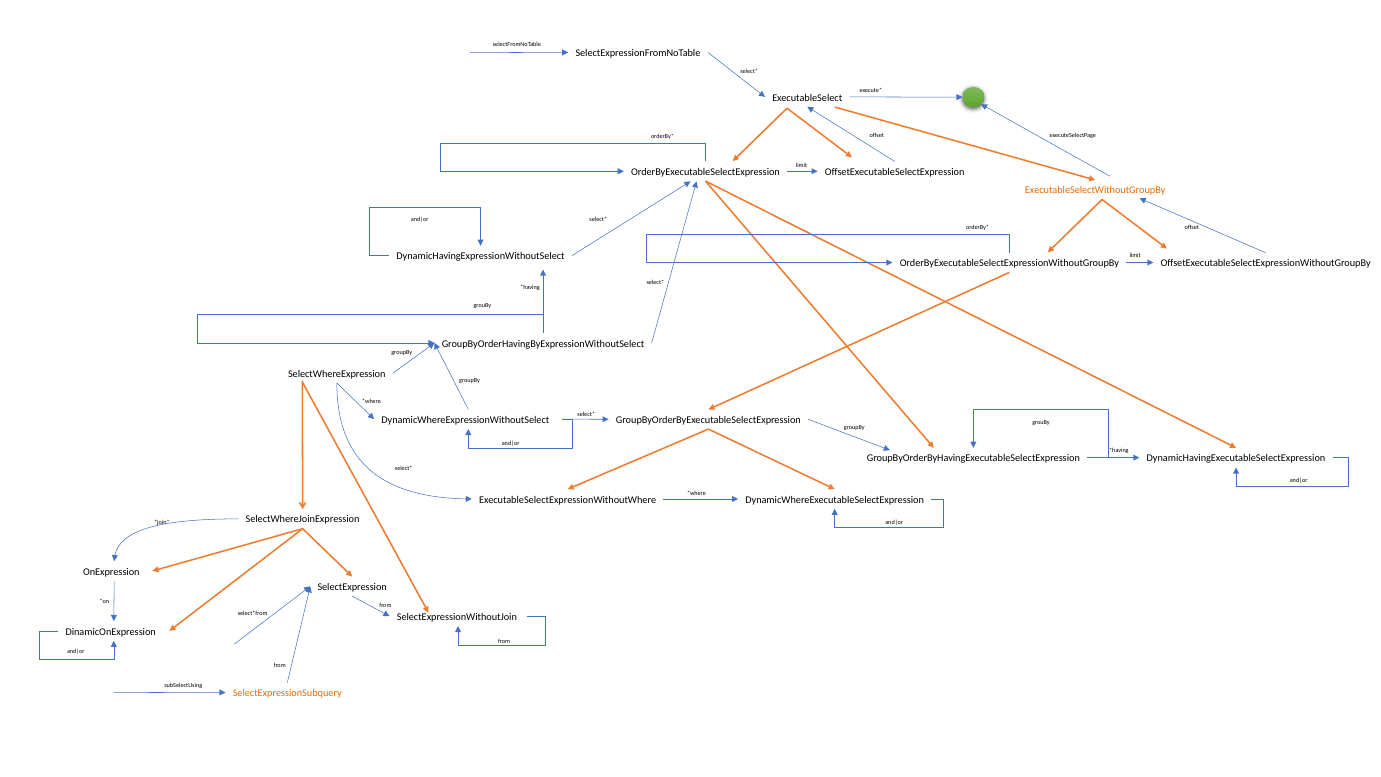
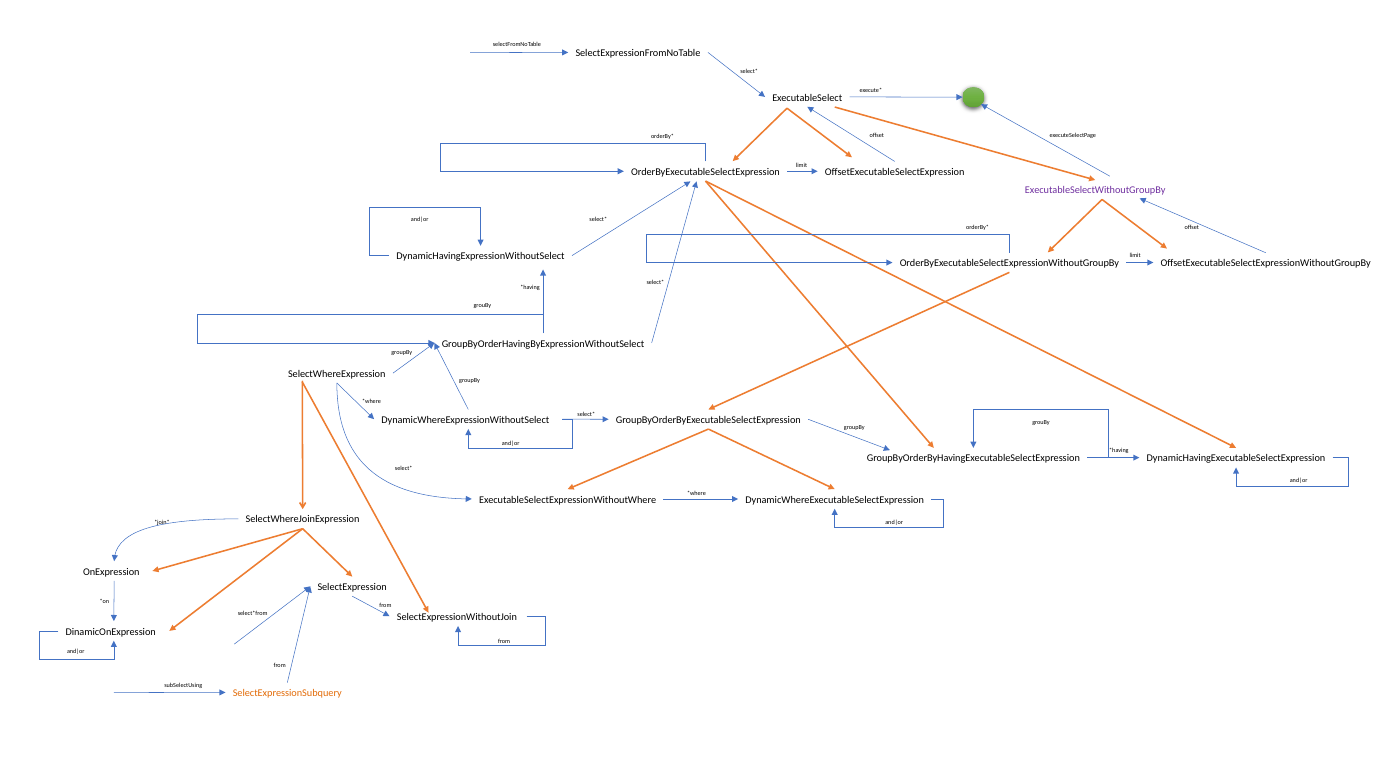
ExecutableSelectWithoutGroupBy colour: orange -> purple (1095, 190)
